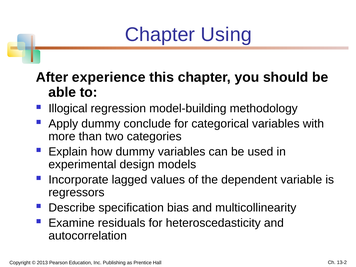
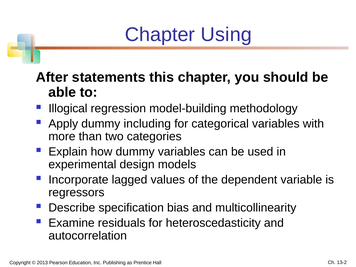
experience: experience -> statements (109, 77)
conclude: conclude -> including (147, 124)
